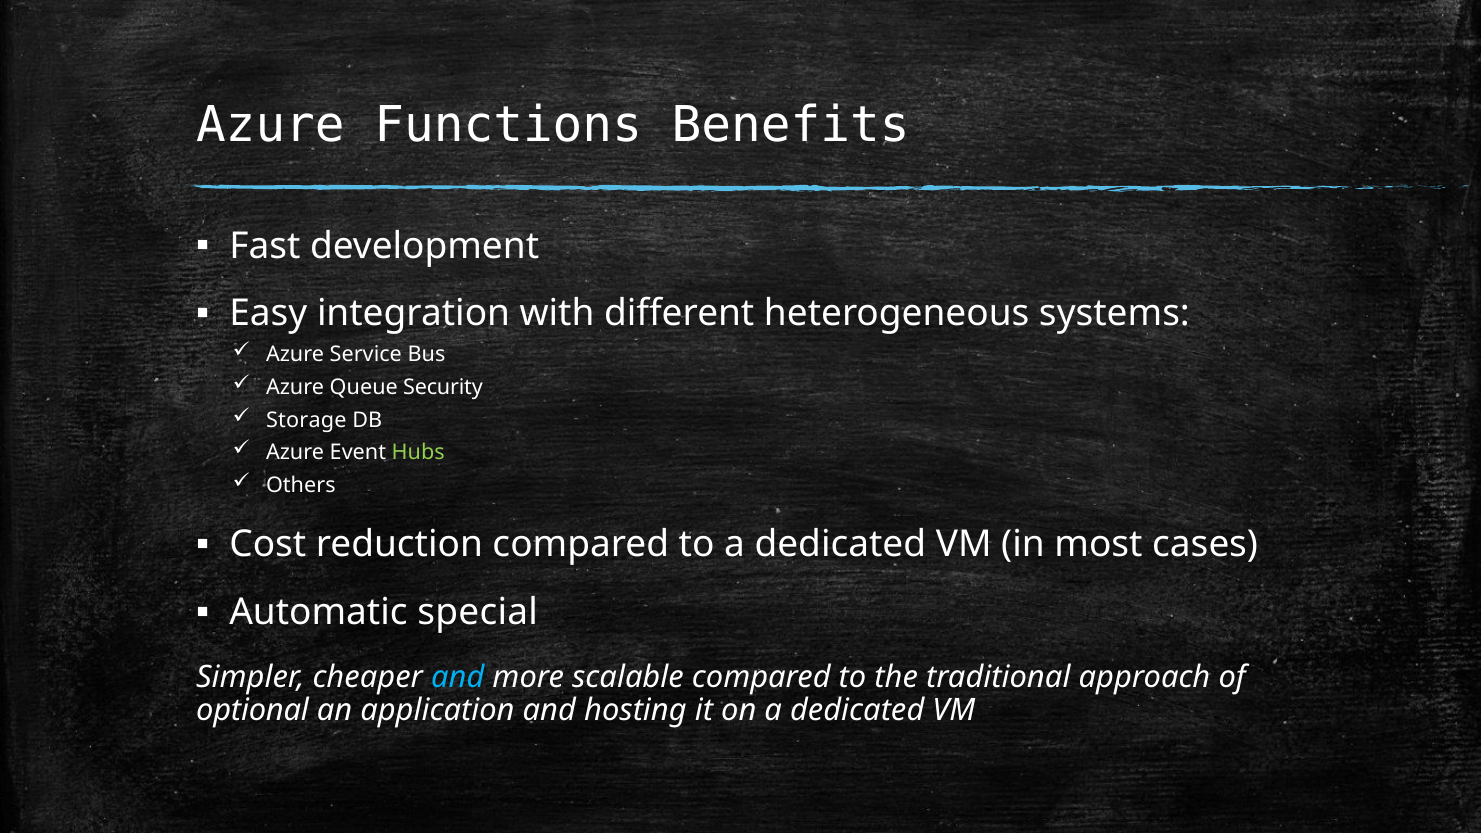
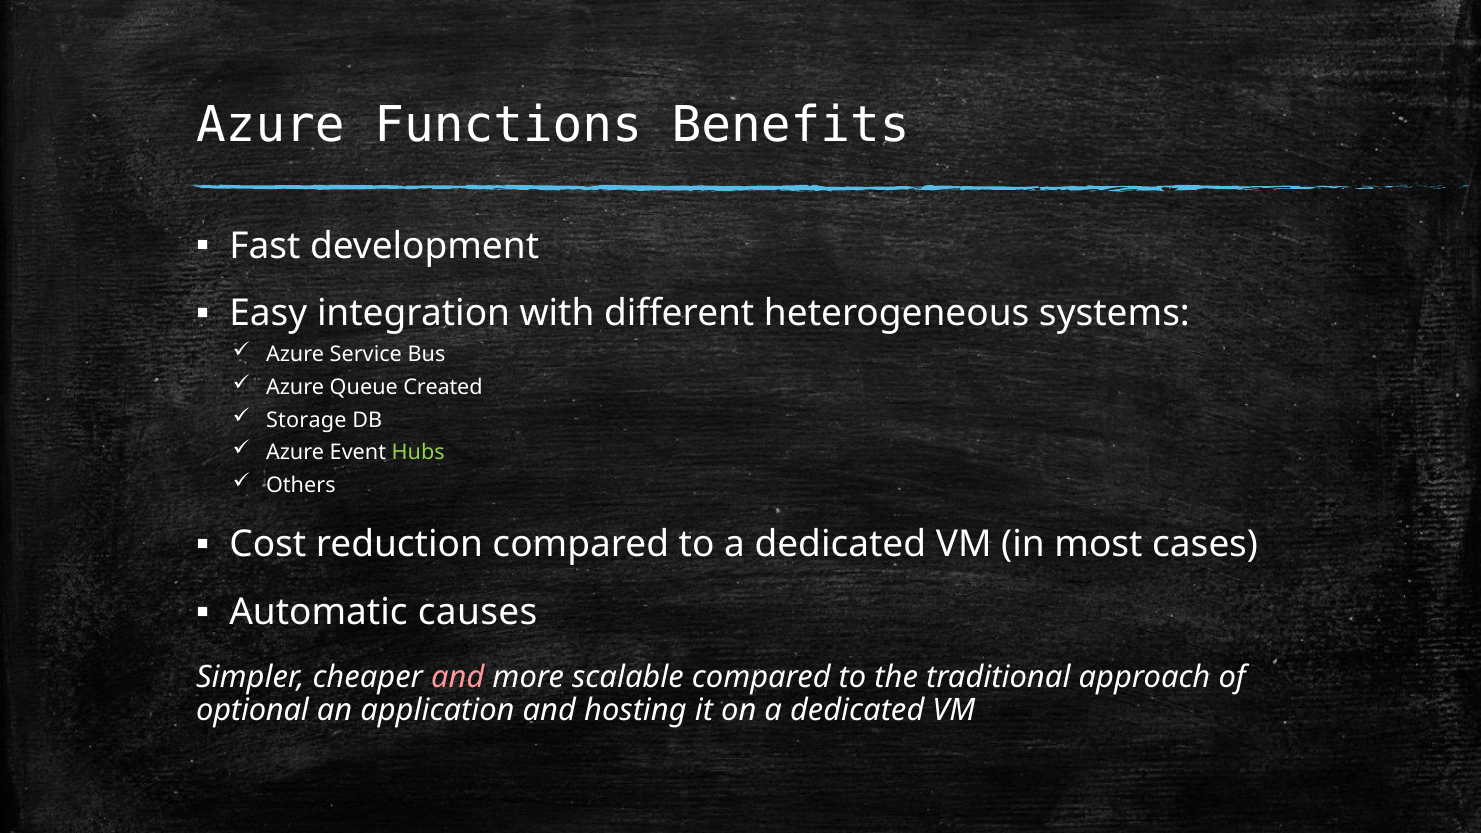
Security: Security -> Created (443, 388)
special: special -> causes (478, 613)
and colour: light blue -> pink (458, 677)
